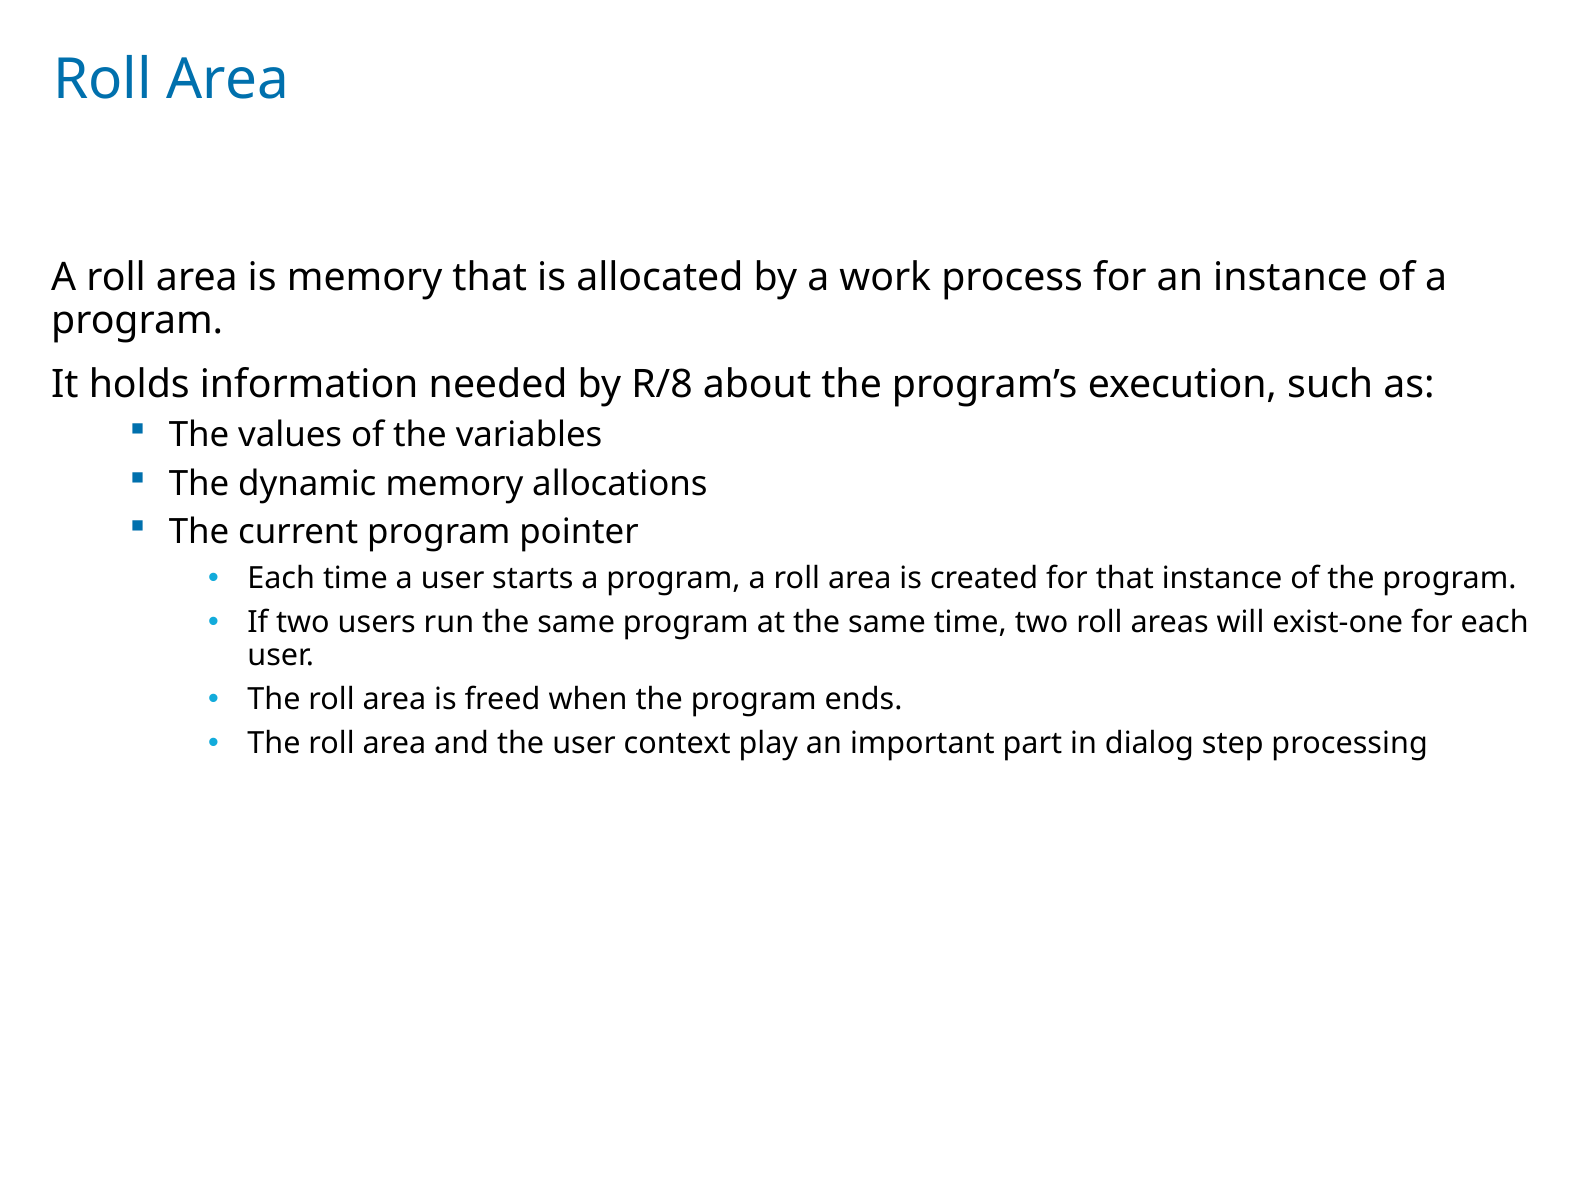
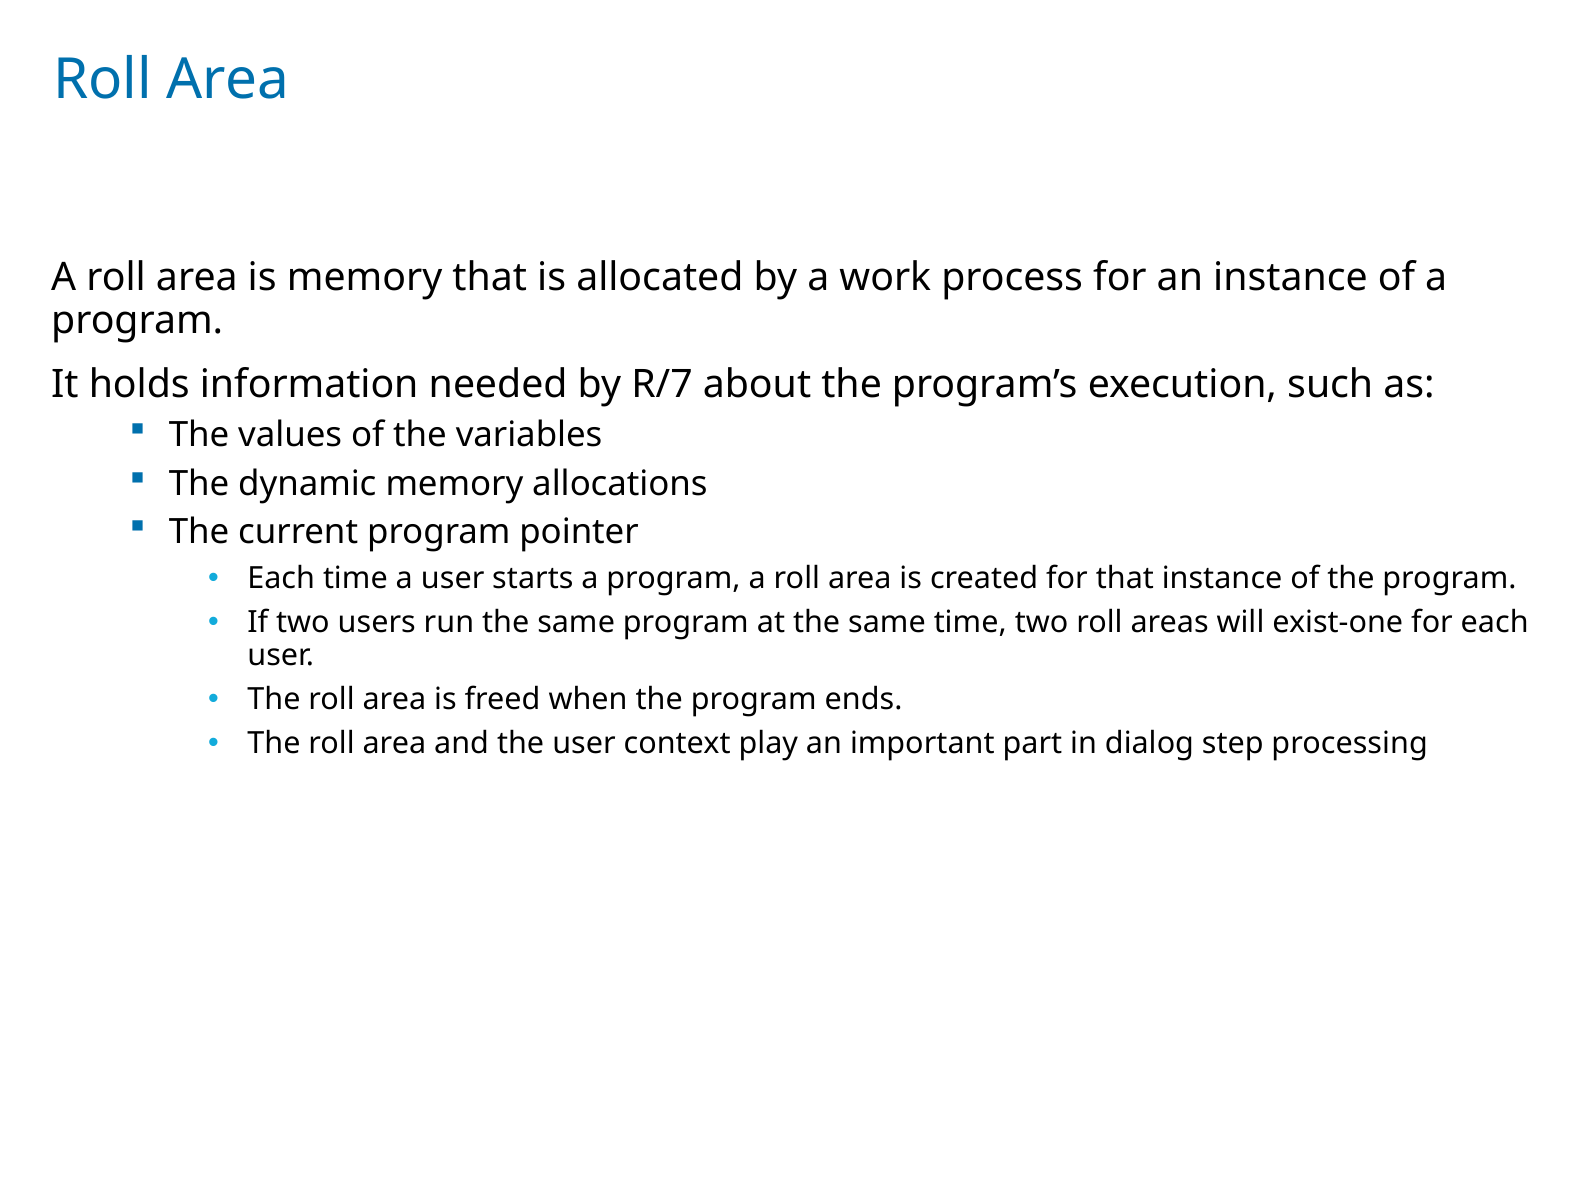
R/8: R/8 -> R/7 (662, 384)
